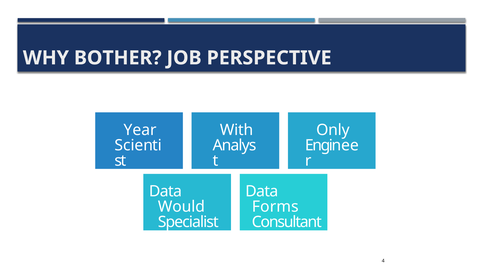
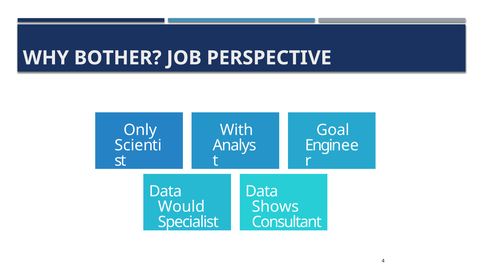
Year: Year -> Only (140, 130)
Only: Only -> Goal (333, 130)
Forms: Forms -> Shows (275, 206)
